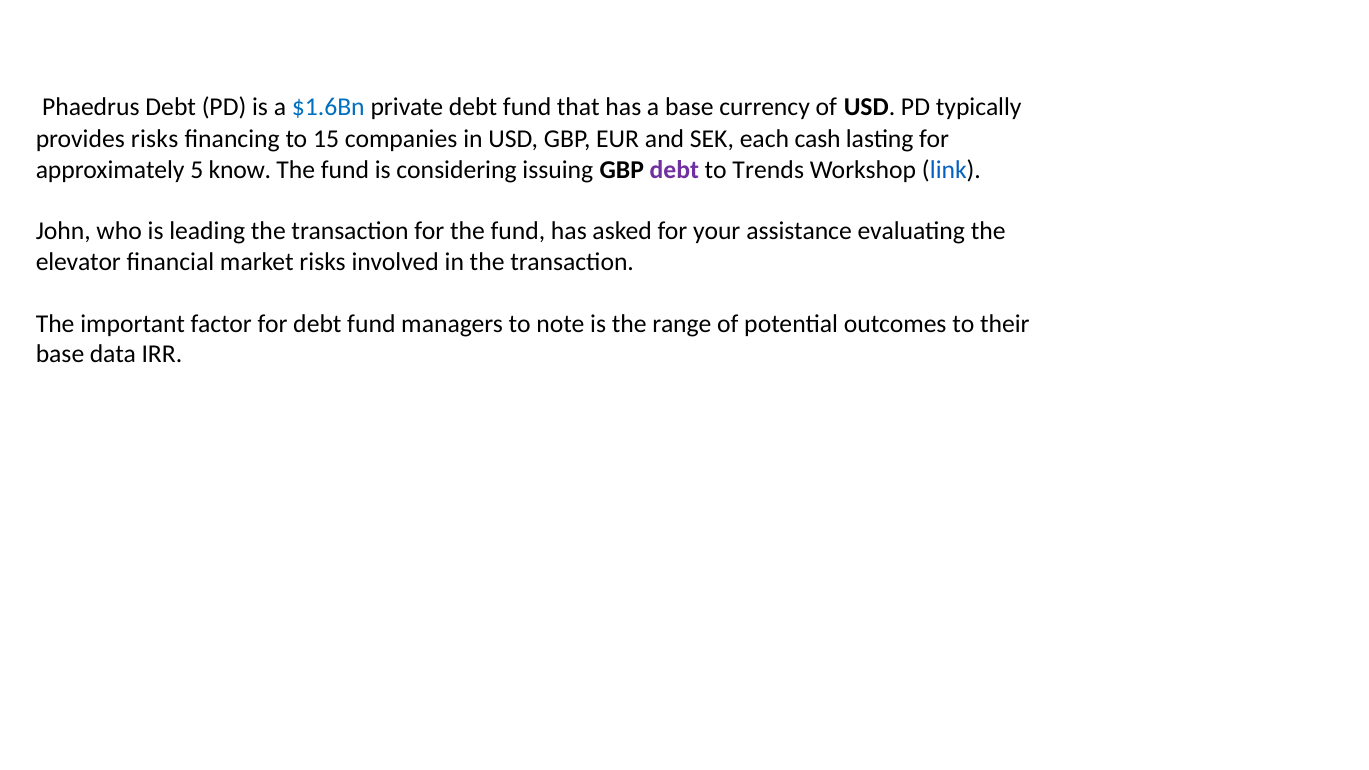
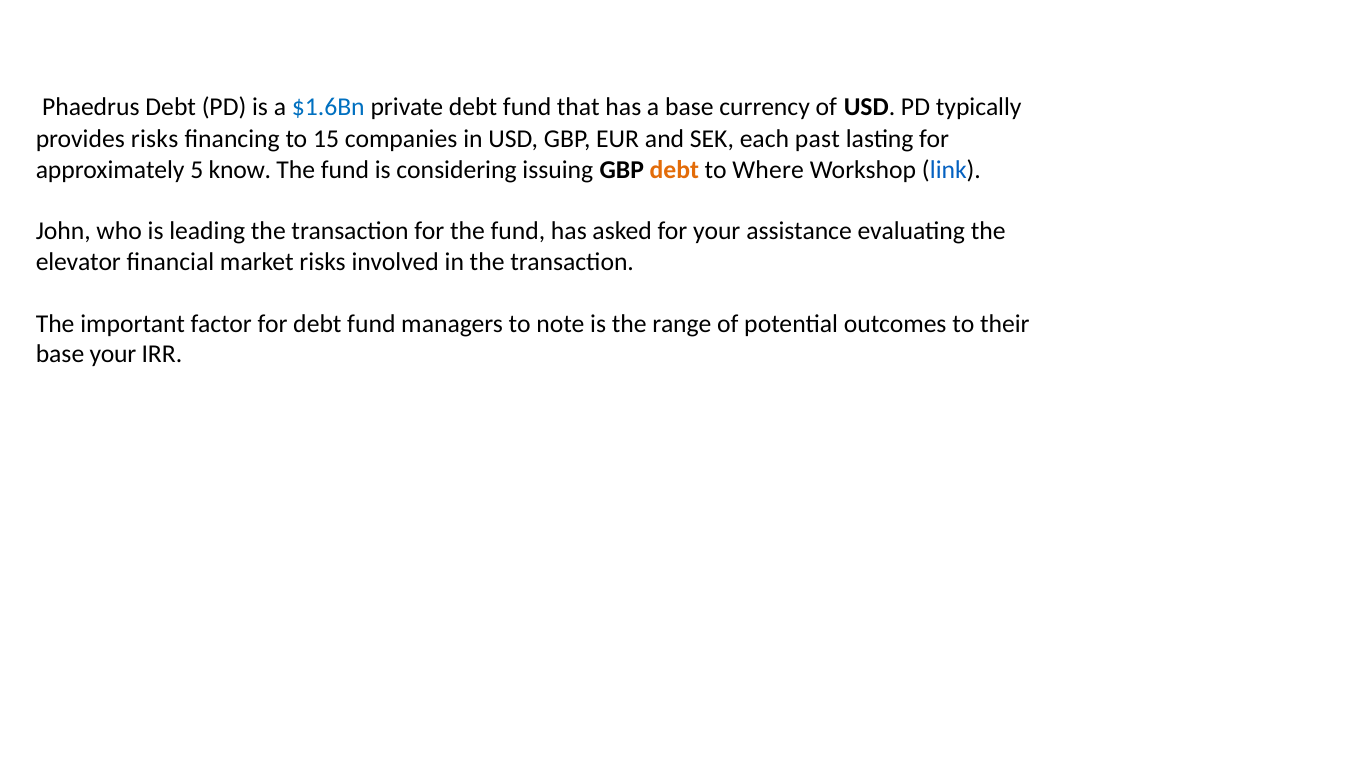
cash: cash -> past (817, 139)
debt colour: purple -> orange (674, 170)
Trends: Trends -> Where (768, 170)
base data: data -> your (113, 354)
